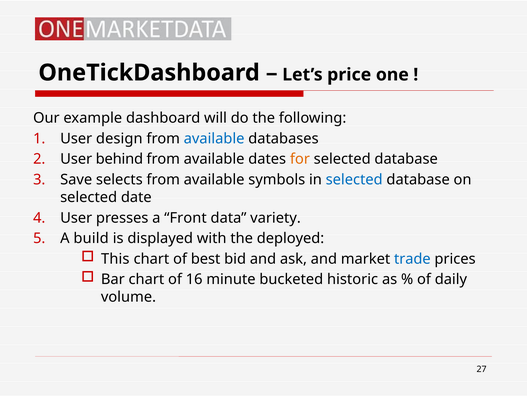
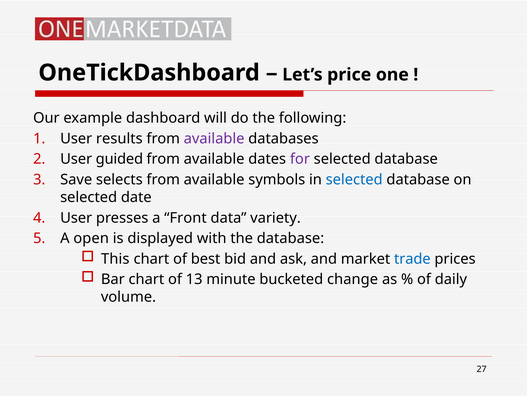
design: design -> results (119, 138)
available colour: blue -> purple (214, 138)
behind: behind -> guided (119, 159)
for colour: orange -> purple (300, 159)
build: build -> open (91, 238)
the deployed: deployed -> database (290, 238)
16: 16 -> 13 (194, 279)
historic: historic -> change (353, 279)
